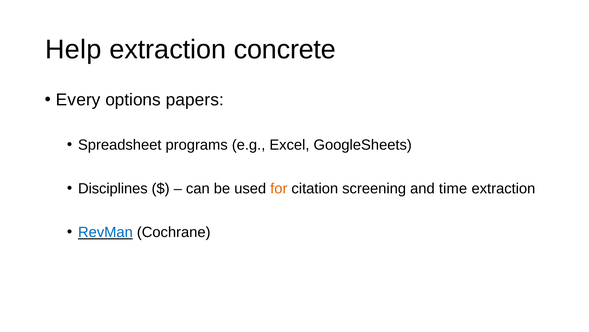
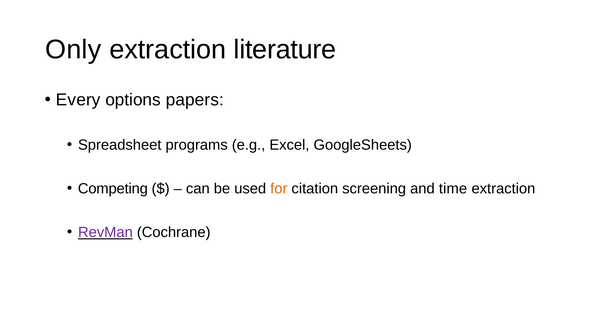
Help: Help -> Only (73, 49)
concrete: concrete -> literature (285, 49)
Disciplines: Disciplines -> Competing (113, 188)
RevMan colour: blue -> purple (105, 232)
